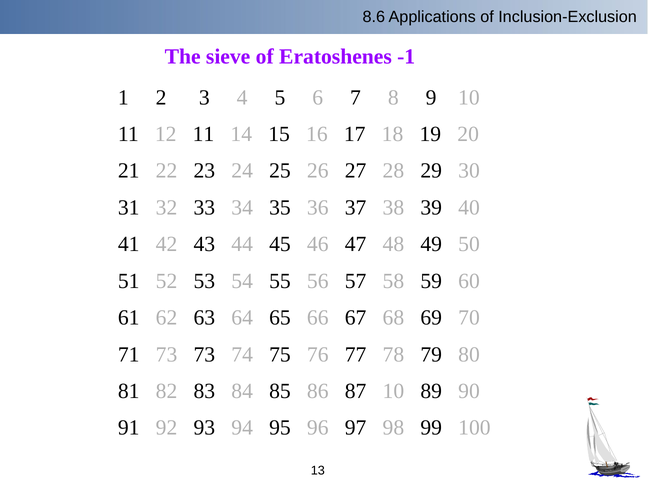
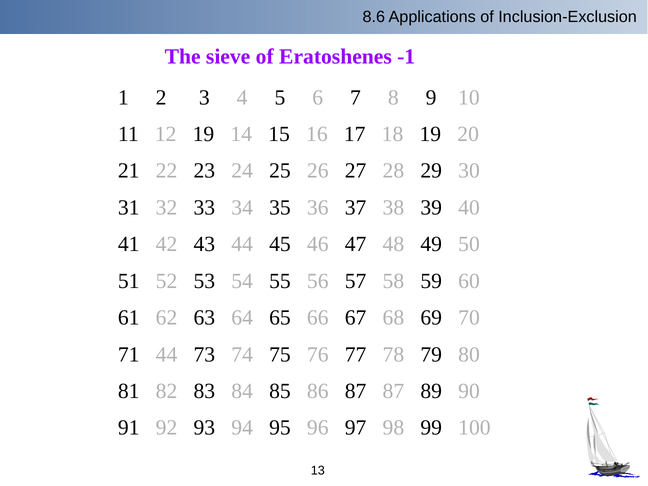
12 11: 11 -> 19 (203, 134)
71 73: 73 -> 44 (167, 354)
87 10: 10 -> 87 (393, 391)
